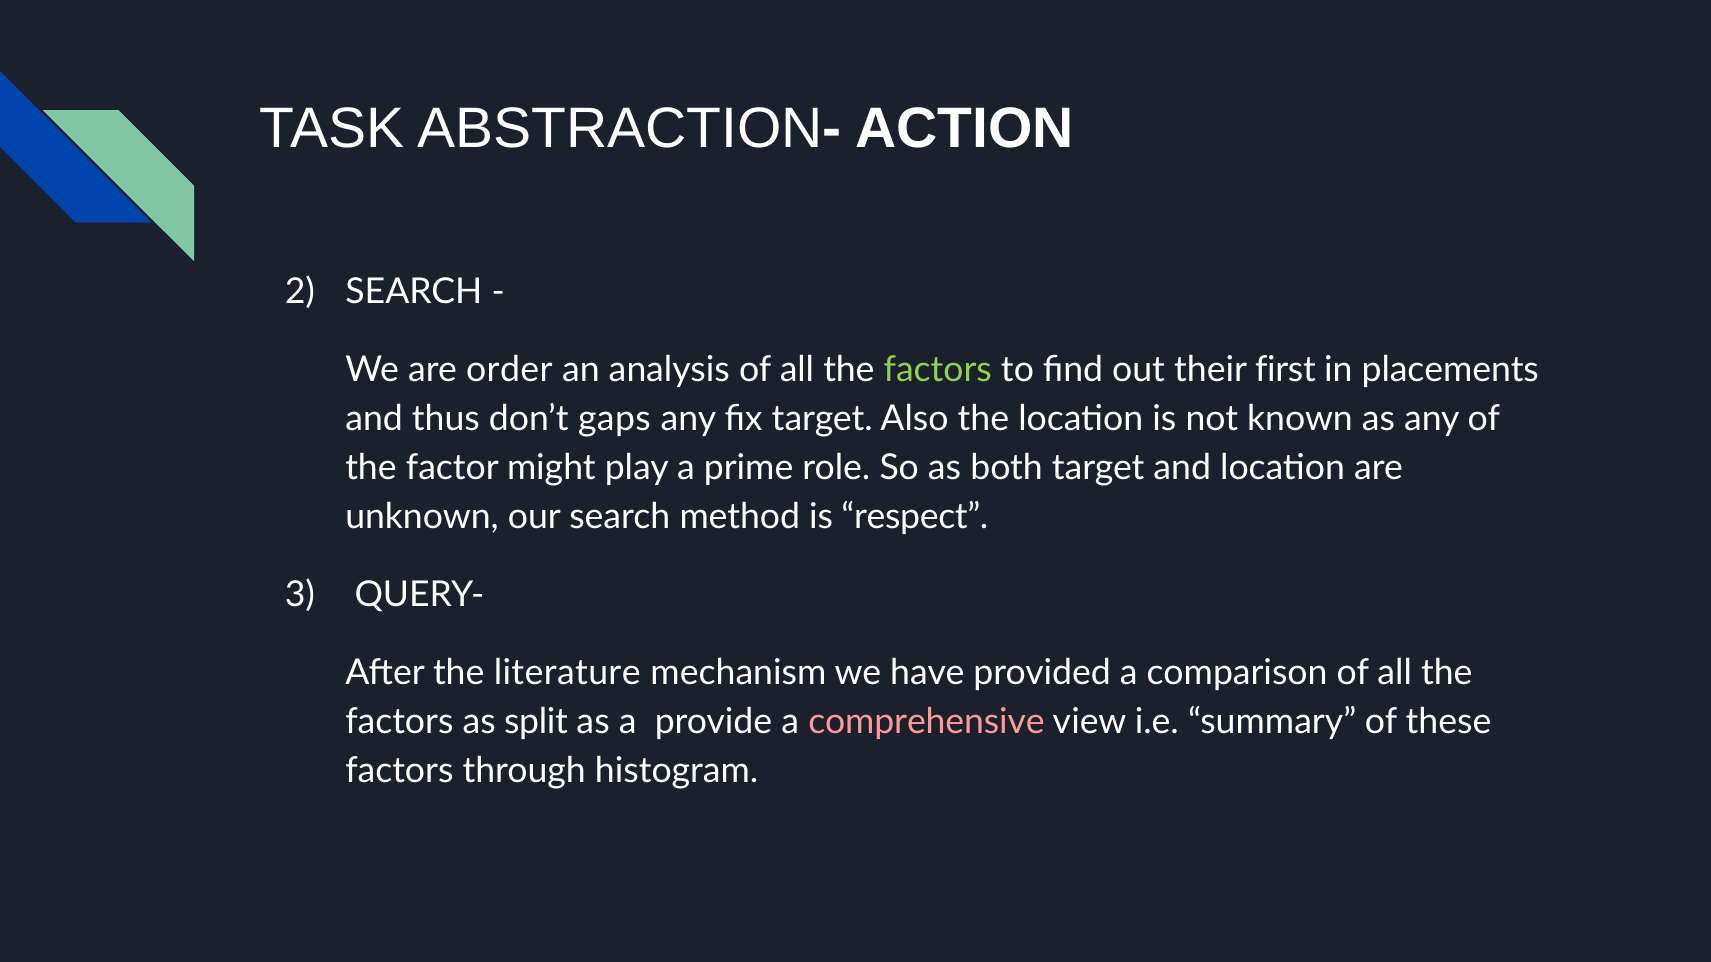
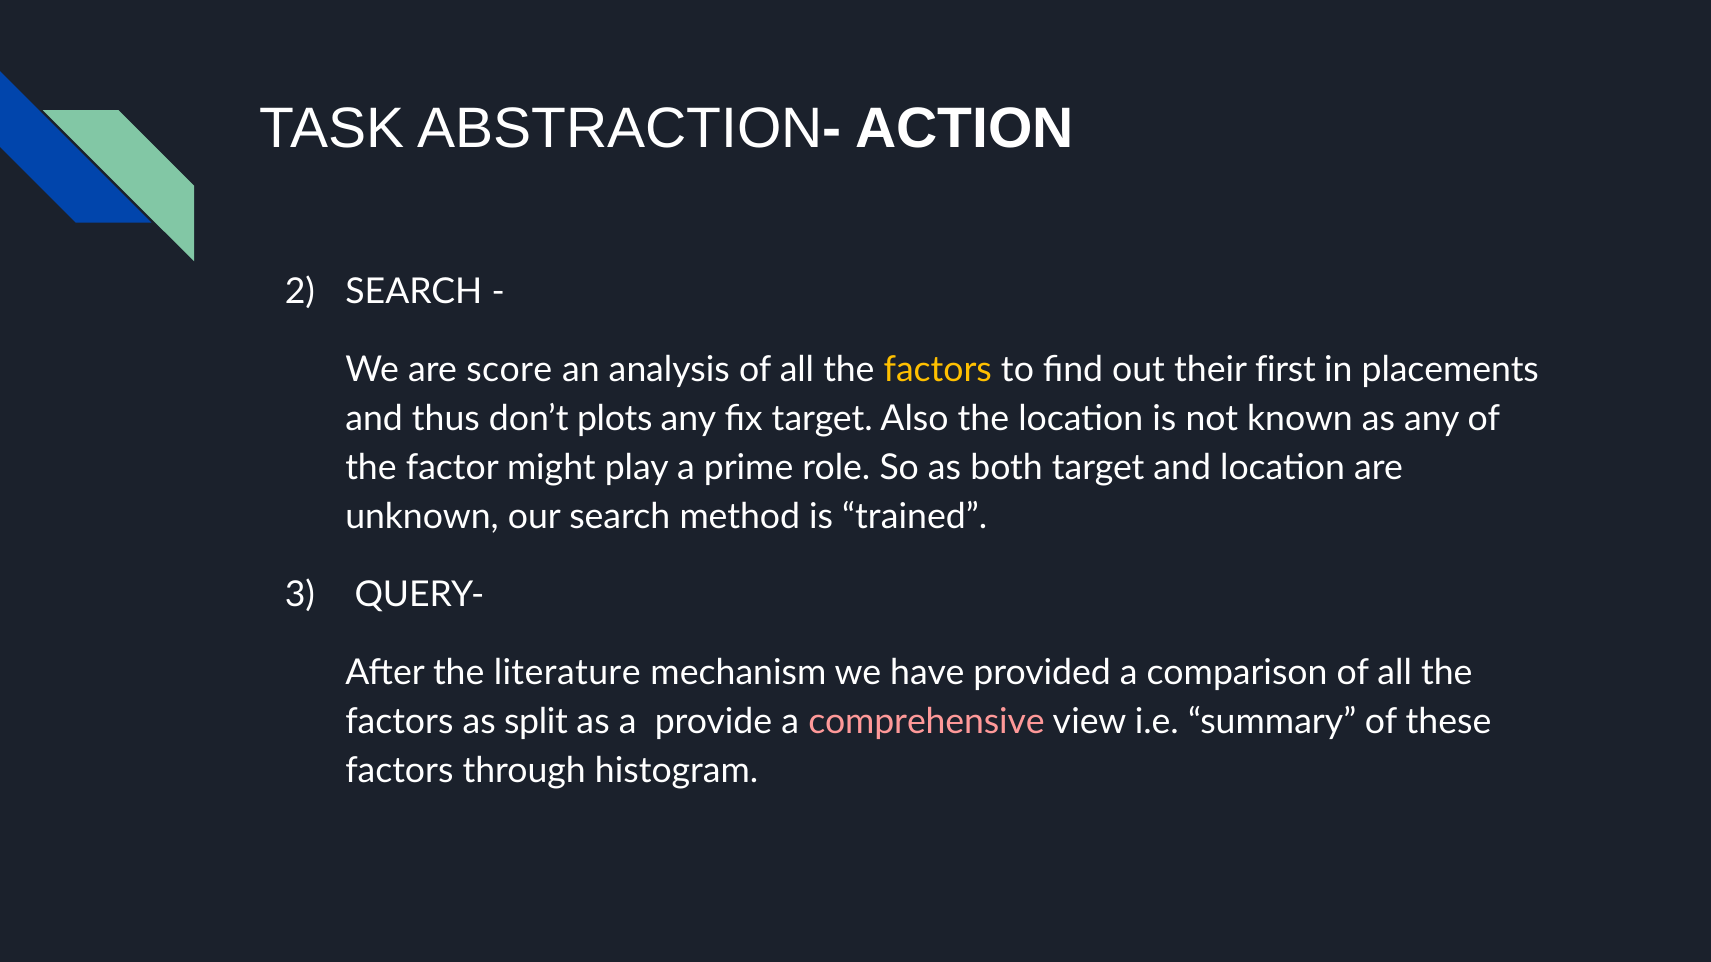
order: order -> score (509, 370)
factors colour: light green -> yellow (938, 370)
gaps: gaps -> plots (615, 419)
respect: respect -> trained (915, 517)
